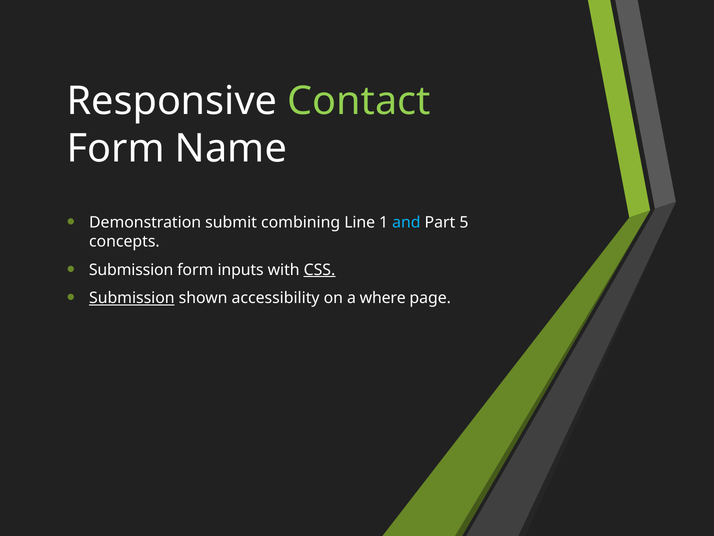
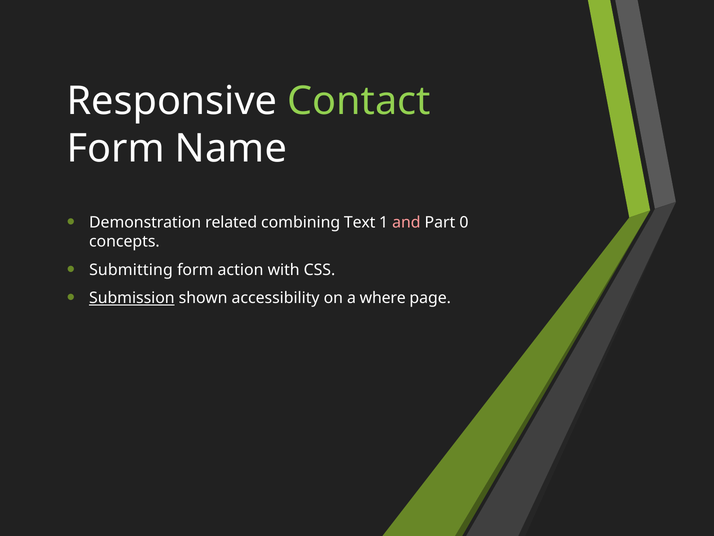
submit: submit -> related (231, 222)
Line: Line -> Text (360, 222)
and colour: light blue -> pink (406, 222)
5: 5 -> 0 (464, 222)
Submission: Submission -> Submitting (131, 270)
inputs: inputs -> action (241, 270)
CSS underline: present -> none (319, 270)
